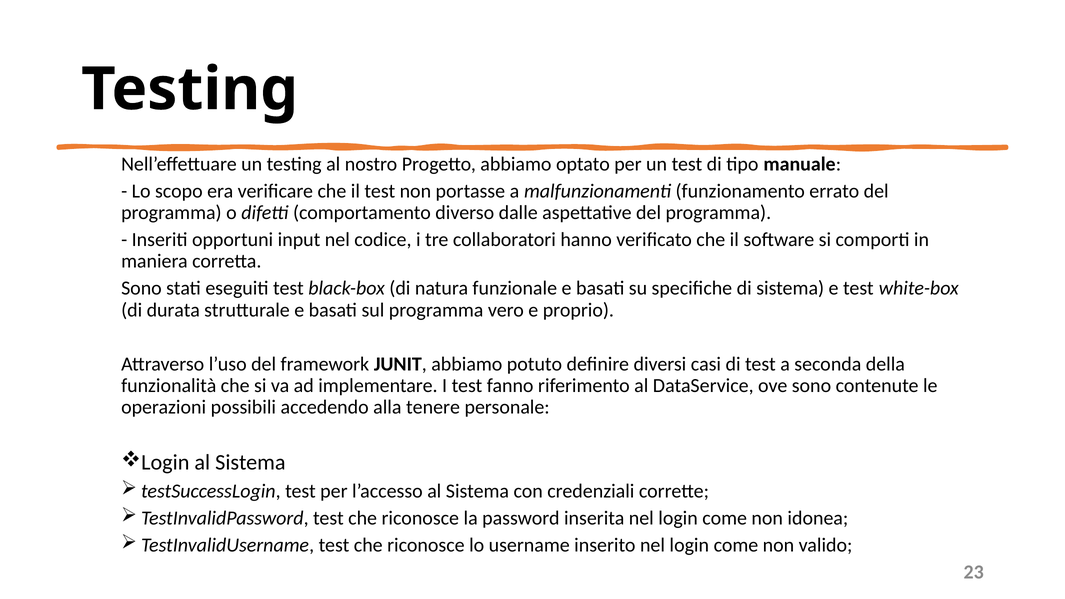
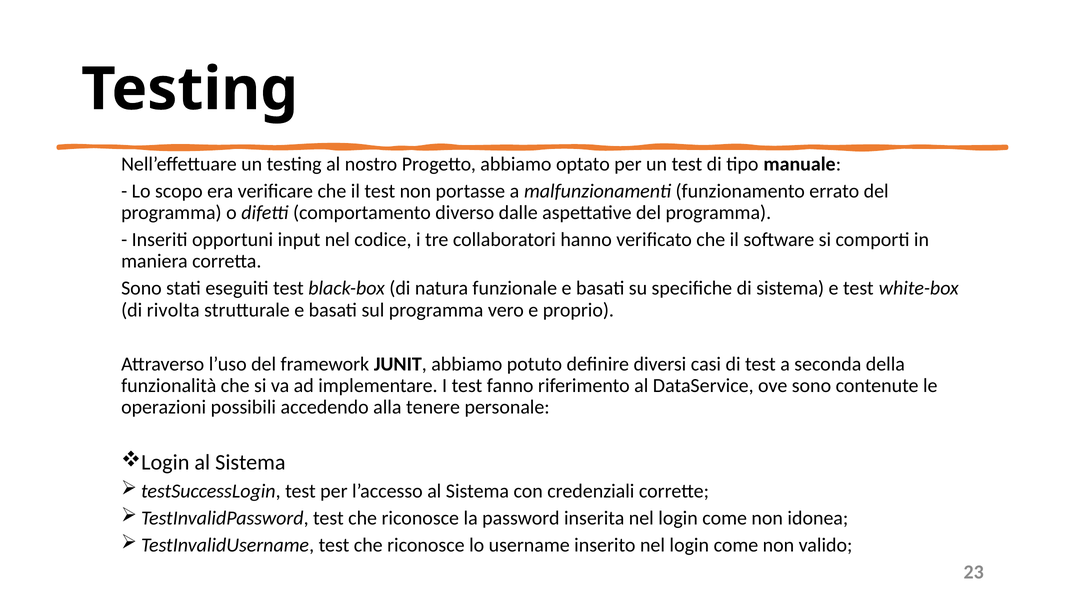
durata: durata -> rivolta (173, 310)
